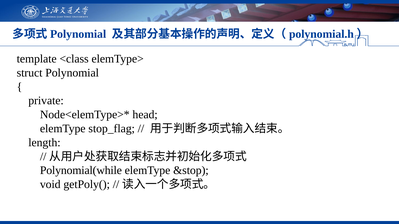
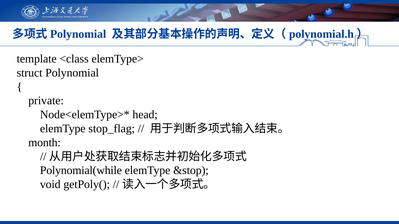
length: length -> month (44, 143)
